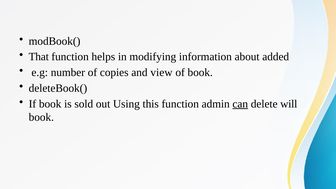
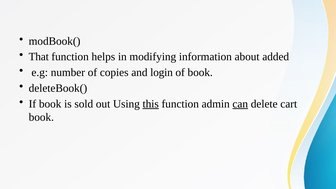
view: view -> login (162, 72)
this underline: none -> present (151, 104)
will: will -> cart (289, 104)
